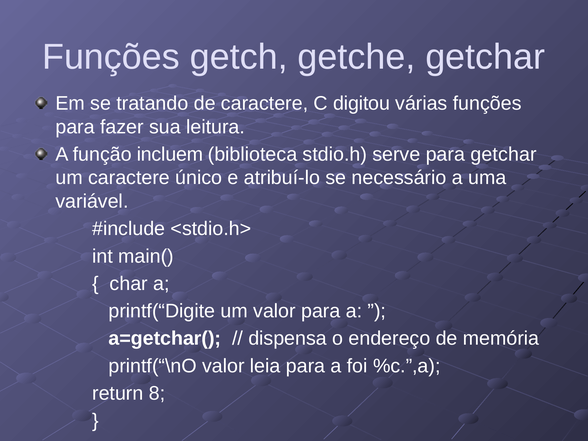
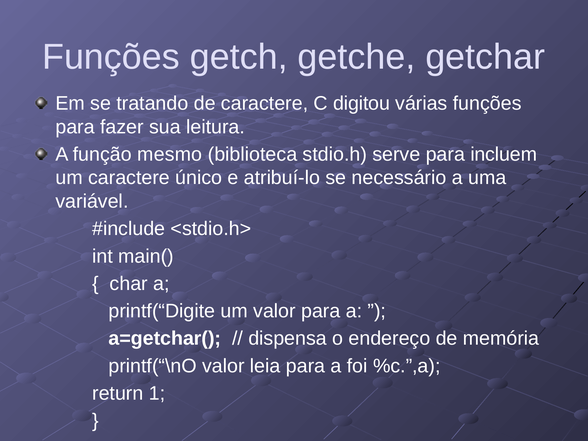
incluem: incluem -> mesmo (170, 154)
para getchar: getchar -> incluem (504, 154)
8: 8 -> 1 (157, 393)
